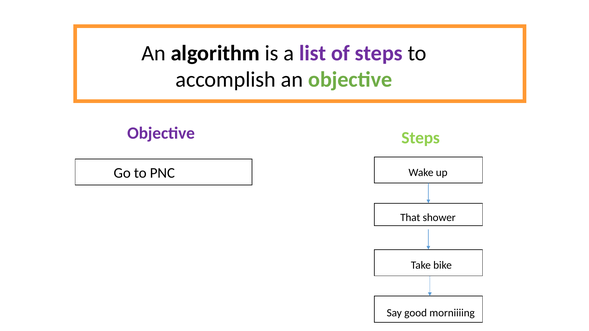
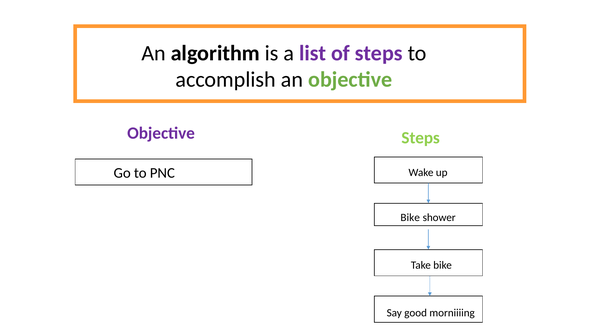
That: That -> Bike (410, 218)
